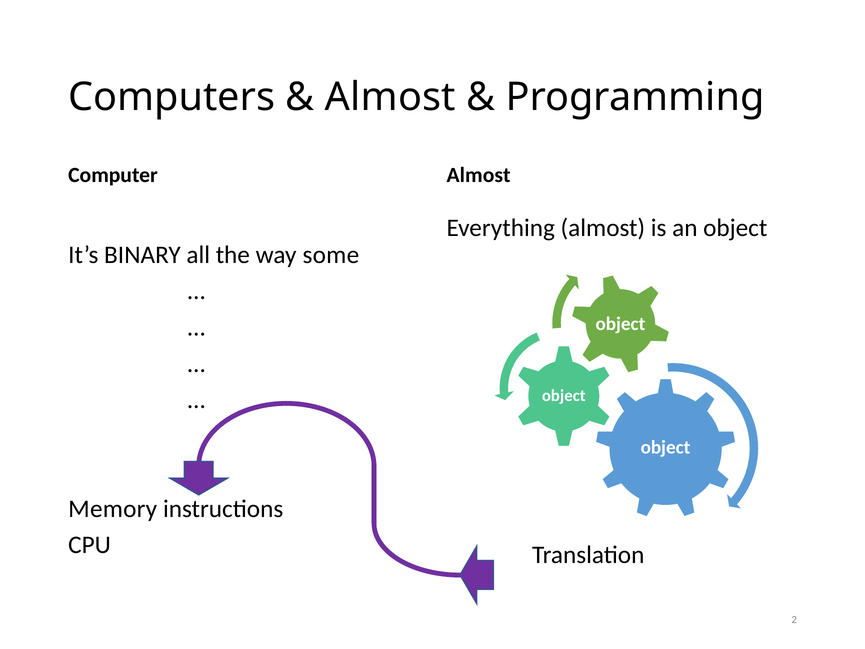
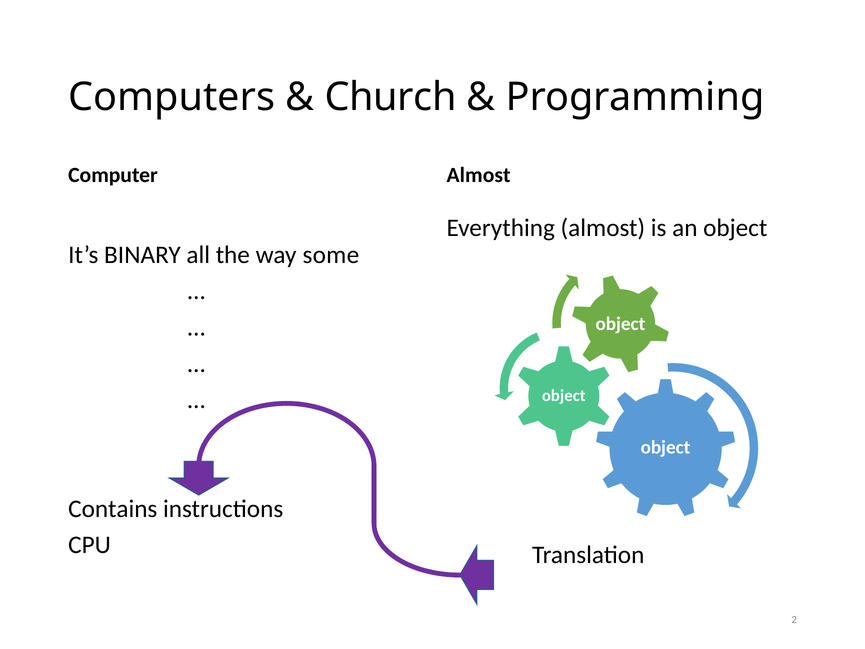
Almost: Almost -> Church (391, 97)
Memory: Memory -> Contains (113, 509)
